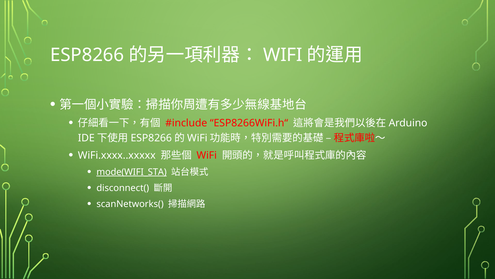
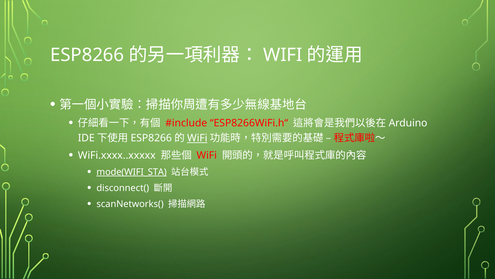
WiFi underline: none -> present (197, 138)
